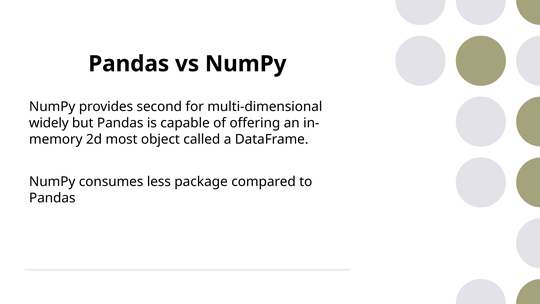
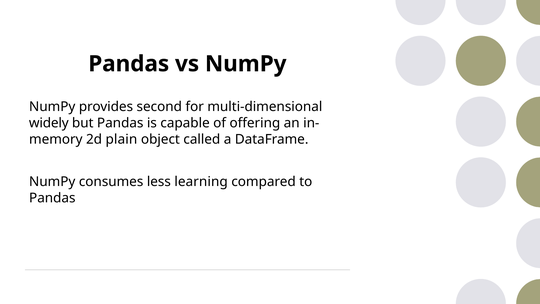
most: most -> plain (121, 139)
package: package -> learning (201, 182)
